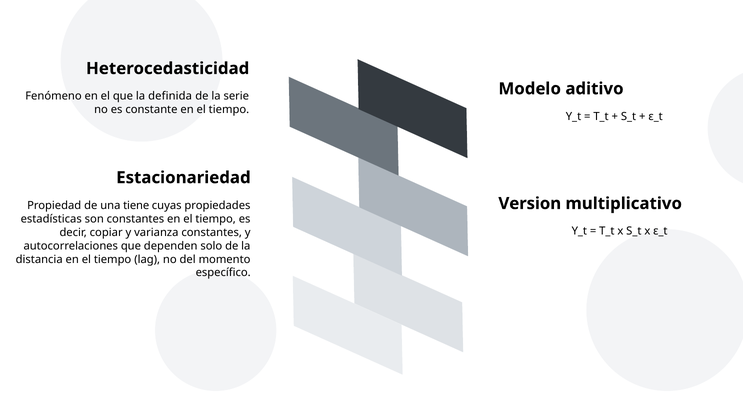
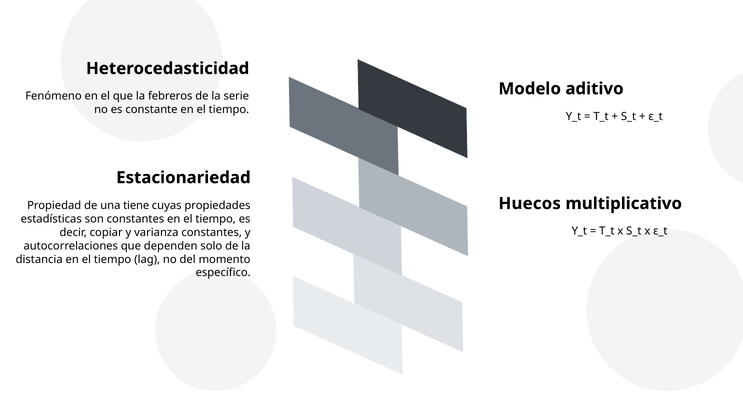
definida: definida -> febreros (170, 96)
Version: Version -> Huecos (530, 204)
